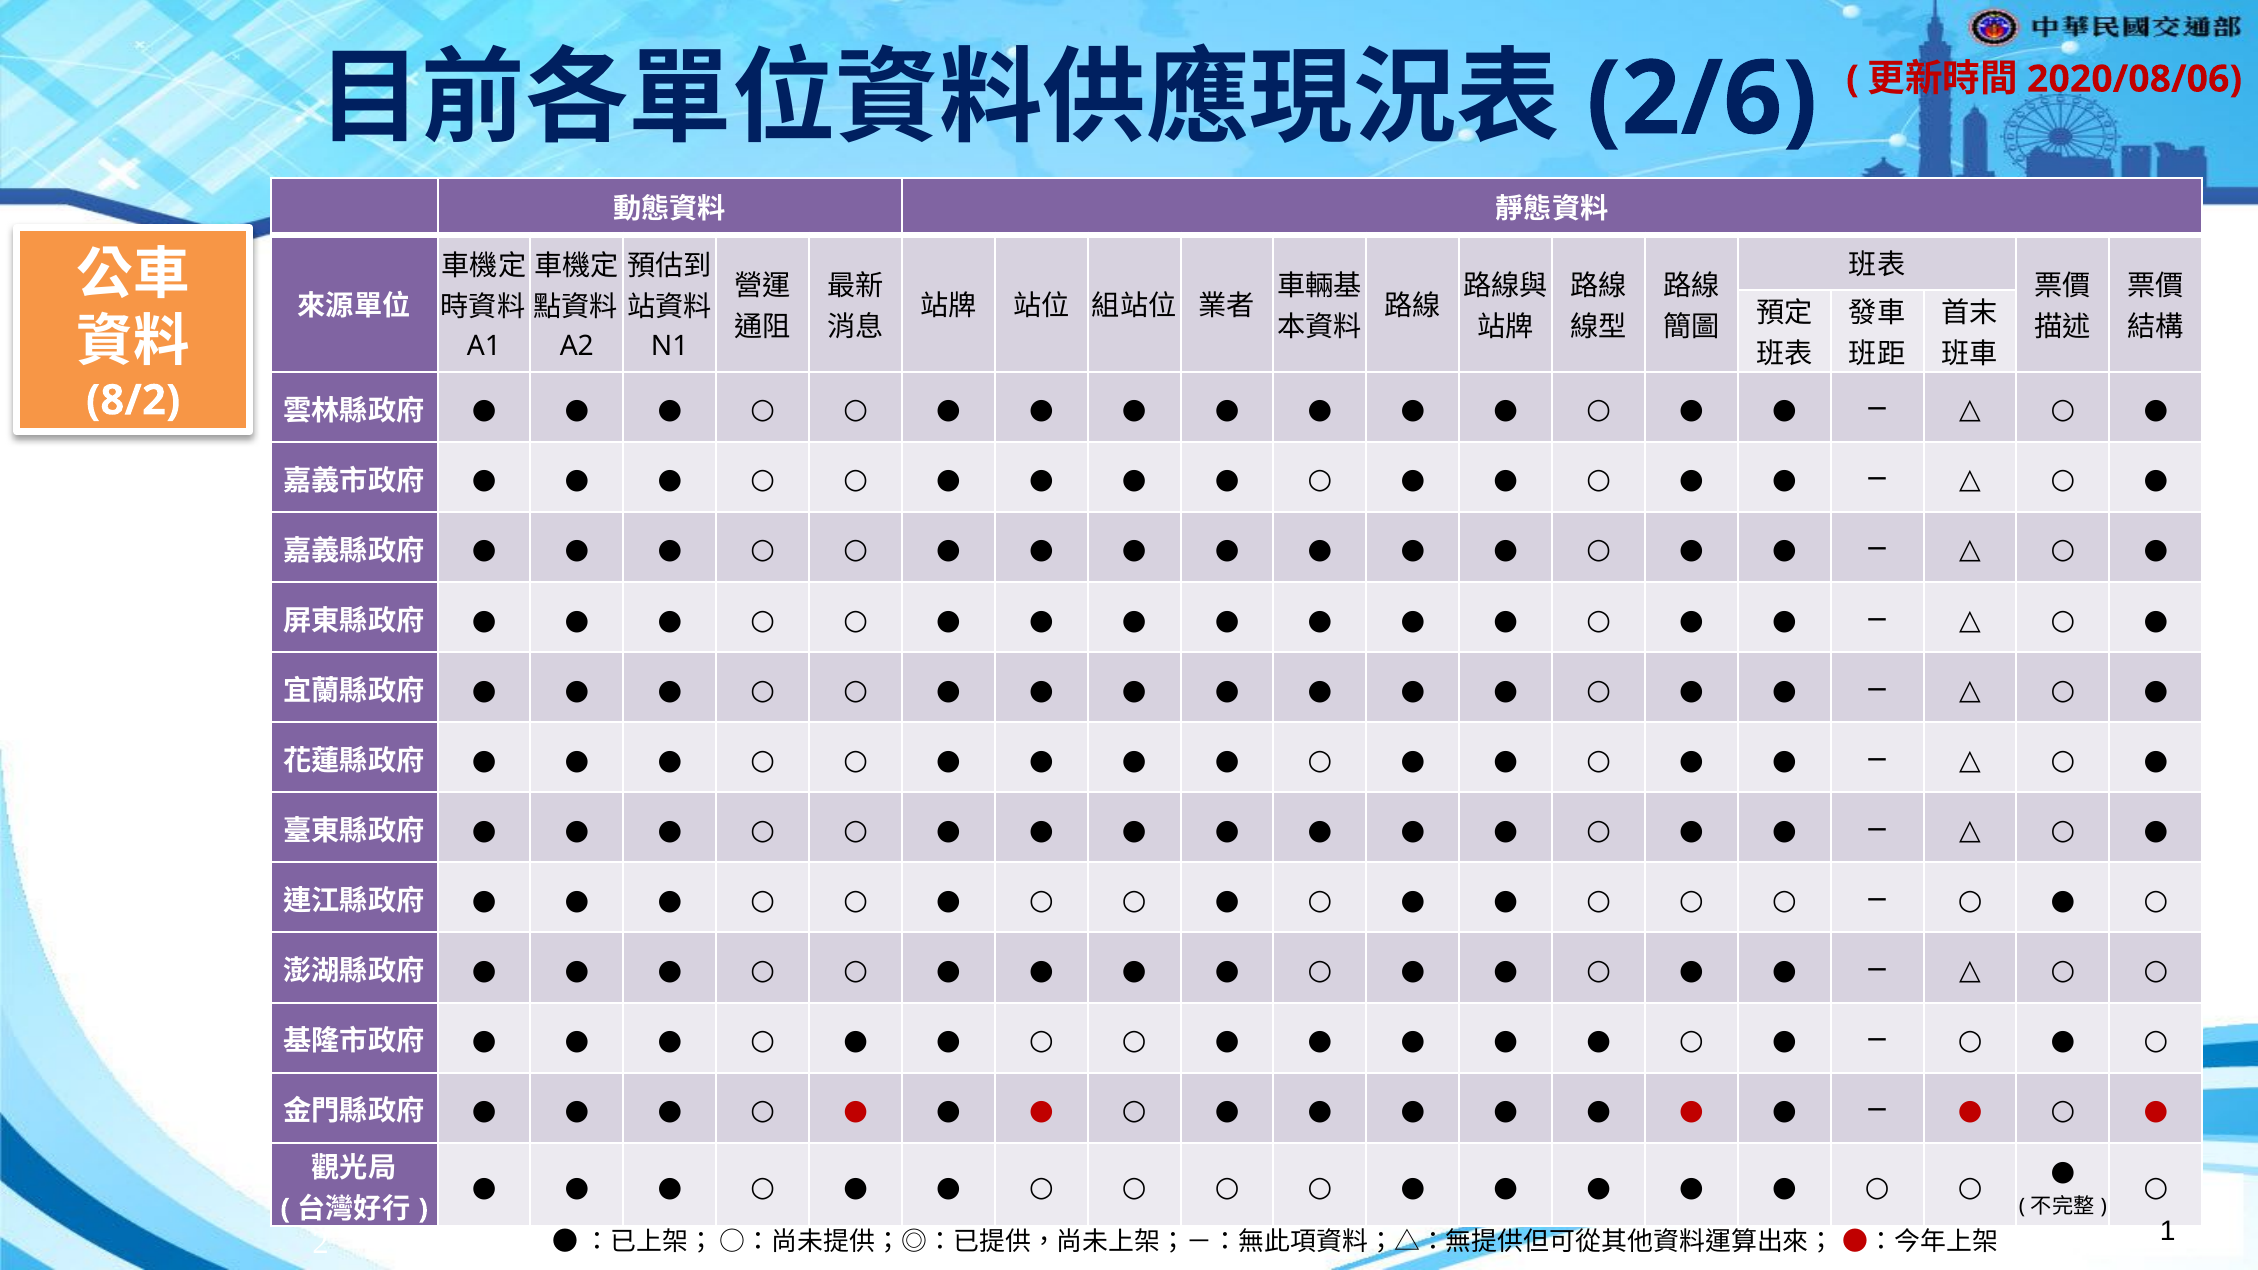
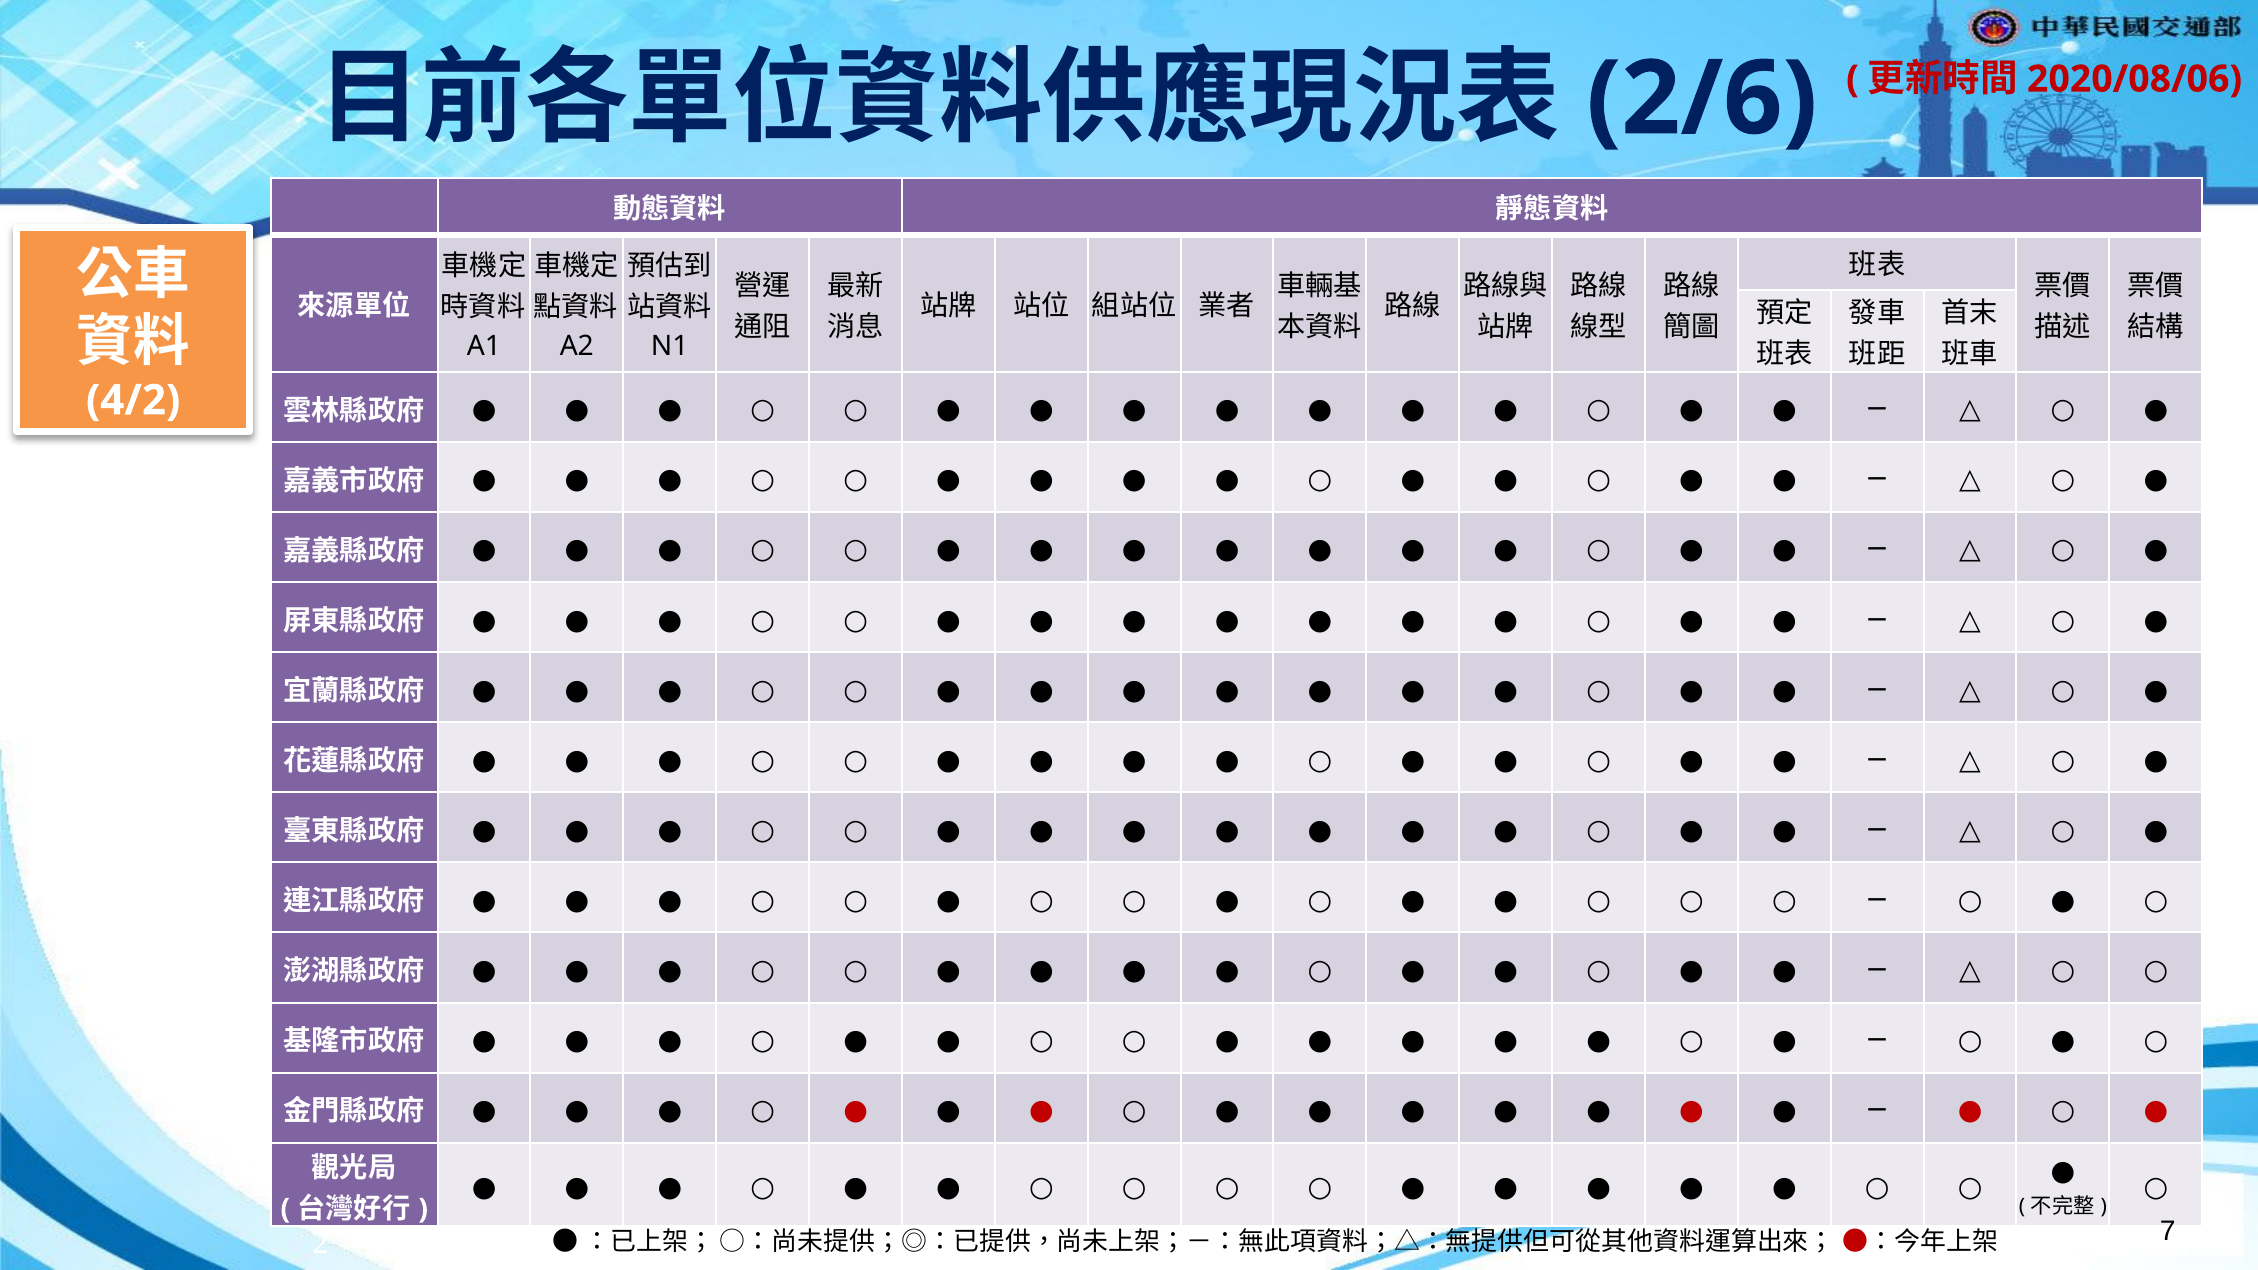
8/2: 8/2 -> 4/2 (133, 400)
1: 1 -> 7 (2168, 1231)
